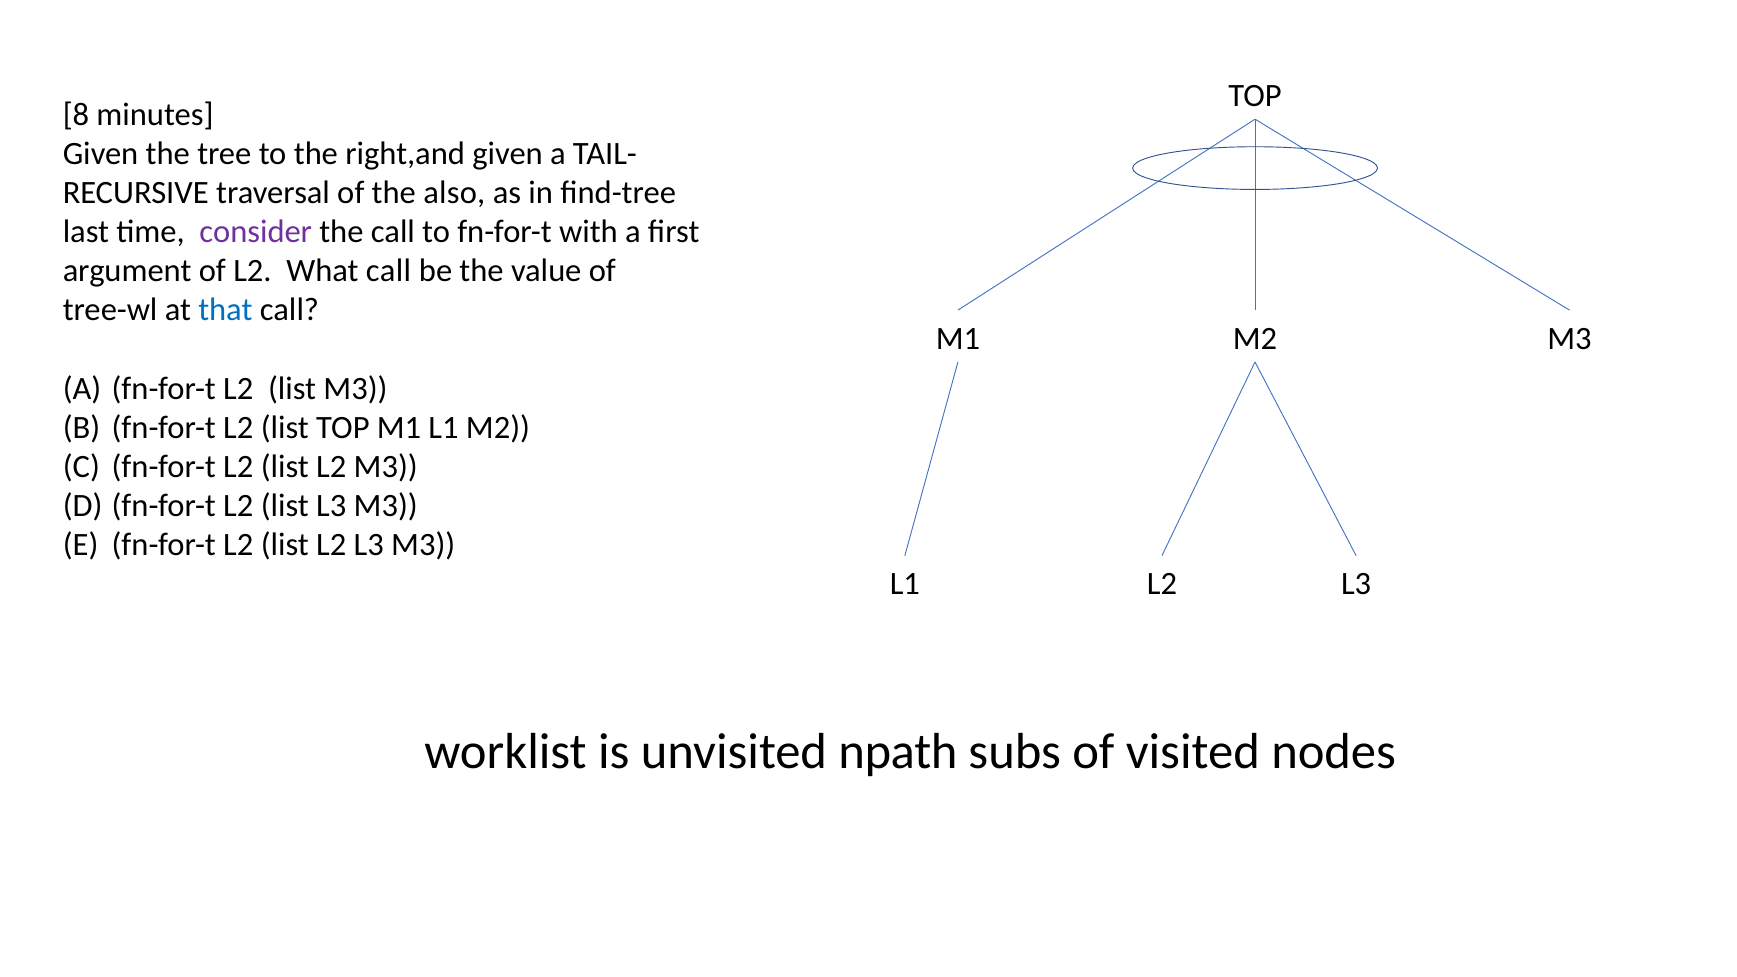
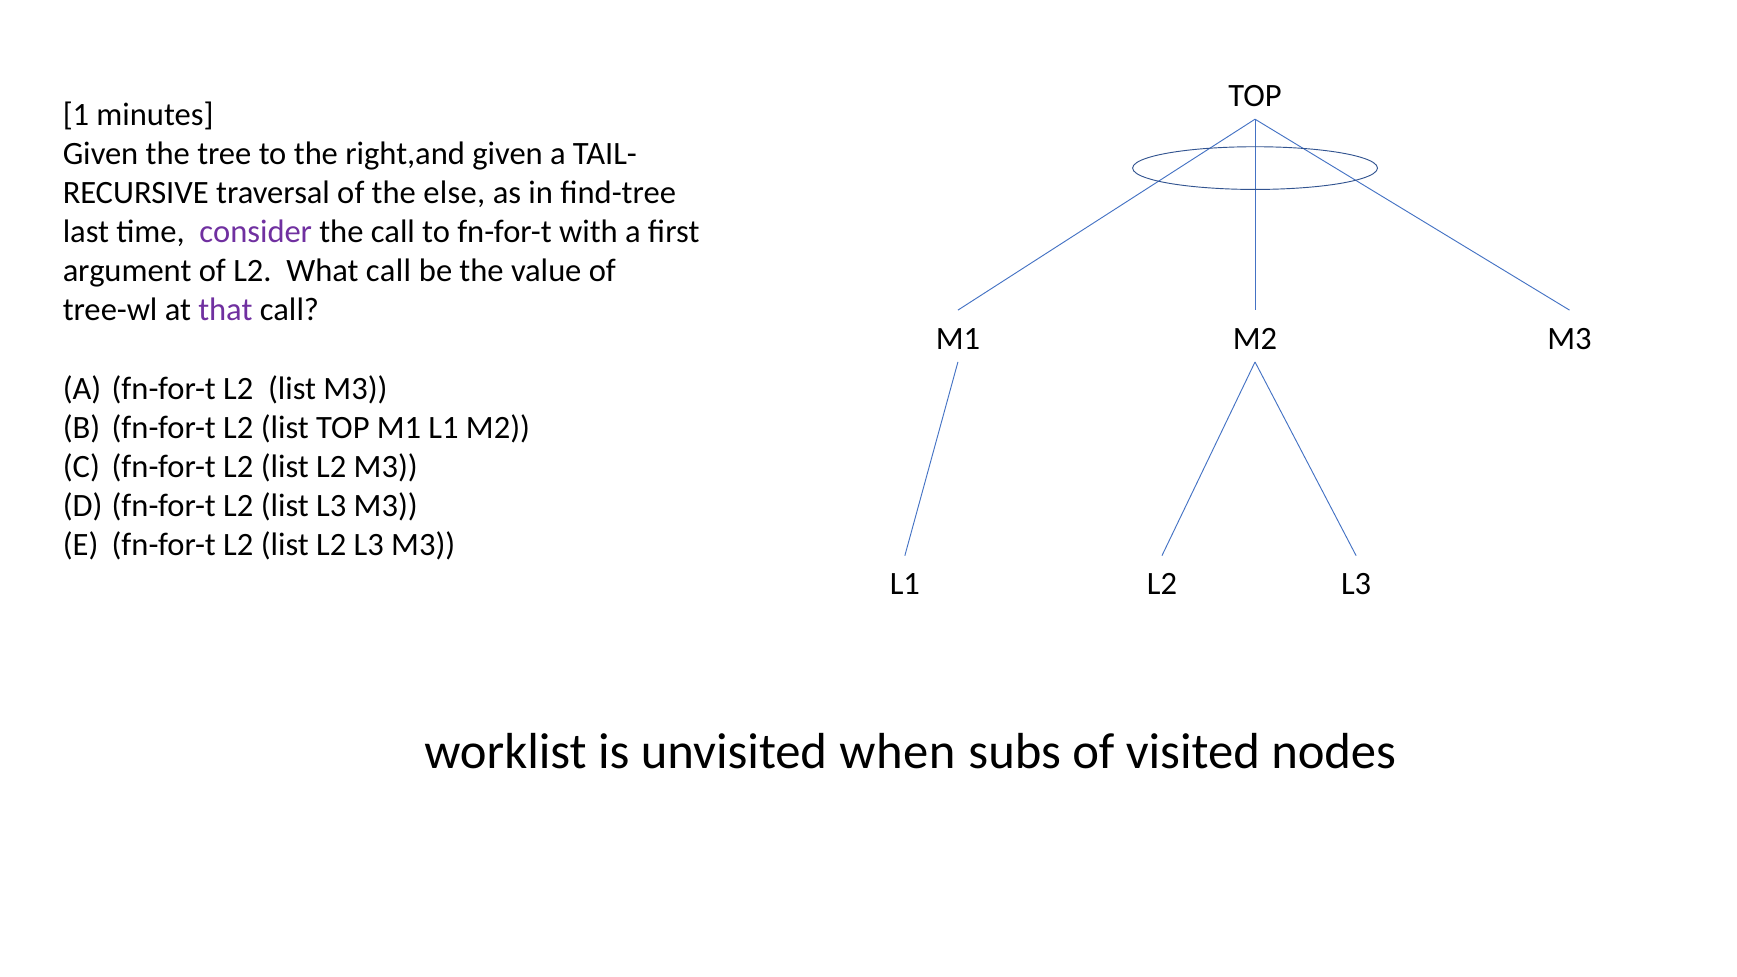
8: 8 -> 1 (76, 115)
also: also -> else (454, 193)
that colour: blue -> purple (225, 310)
npath: npath -> when (897, 752)
